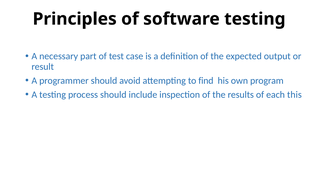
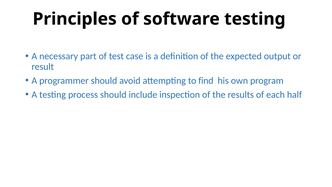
this: this -> half (294, 94)
